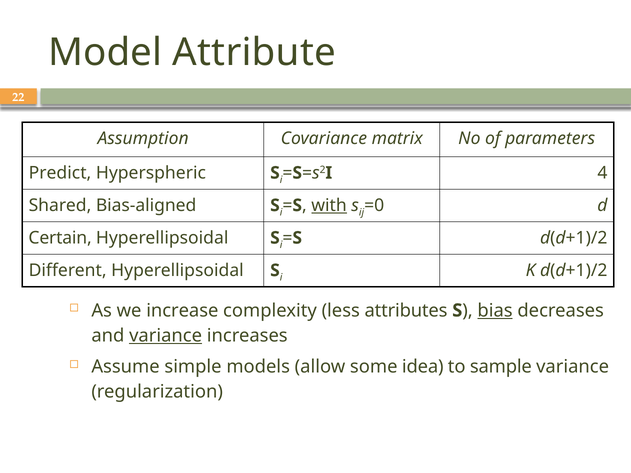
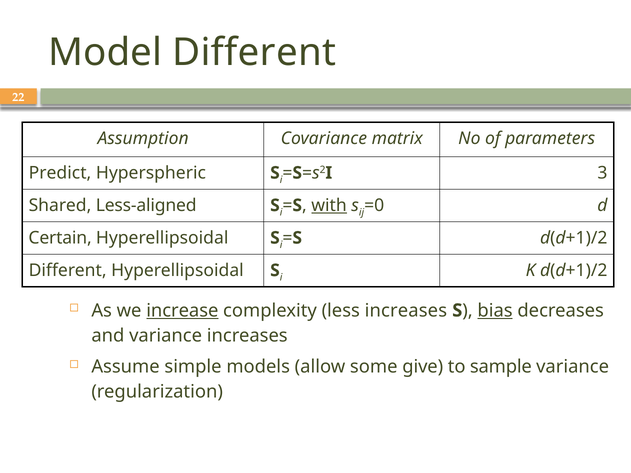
Model Attribute: Attribute -> Different (254, 53)
4: 4 -> 3 (602, 173)
Bias-aligned: Bias-aligned -> Less-aligned (146, 205)
increase underline: none -> present (182, 311)
less attributes: attributes -> increases (406, 311)
variance underline: present -> none (166, 336)
idea: idea -> give (423, 367)
